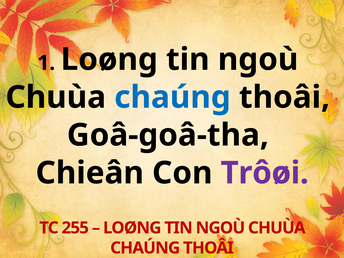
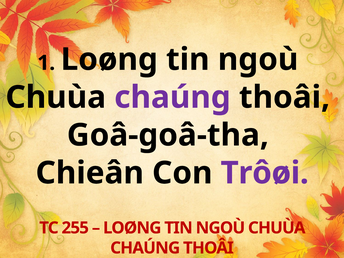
chaúng colour: blue -> purple (172, 97)
